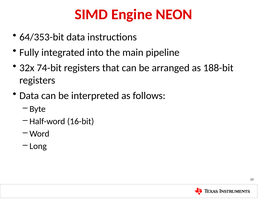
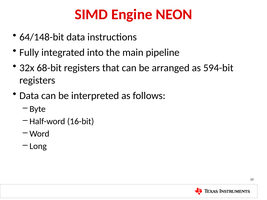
64/353-bit: 64/353-bit -> 64/148-bit (42, 37)
74-bit: 74-bit -> 68-bit (49, 68)
188-bit: 188-bit -> 594-bit (218, 68)
